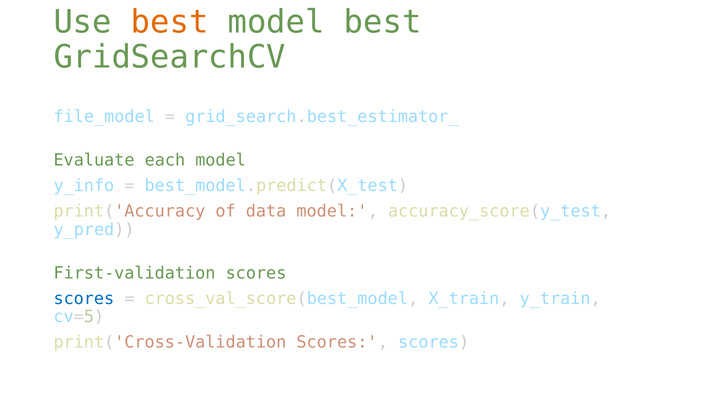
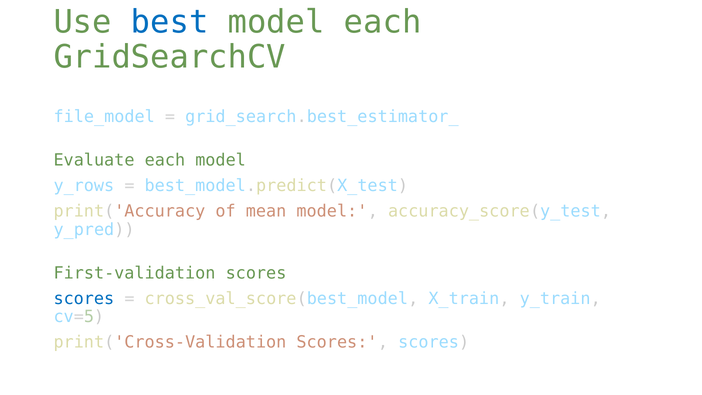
best colour: orange -> blue (170, 22)
model best: best -> each (383, 22)
y_info: y_info -> y_rows (84, 186)
data: data -> mean (266, 211)
